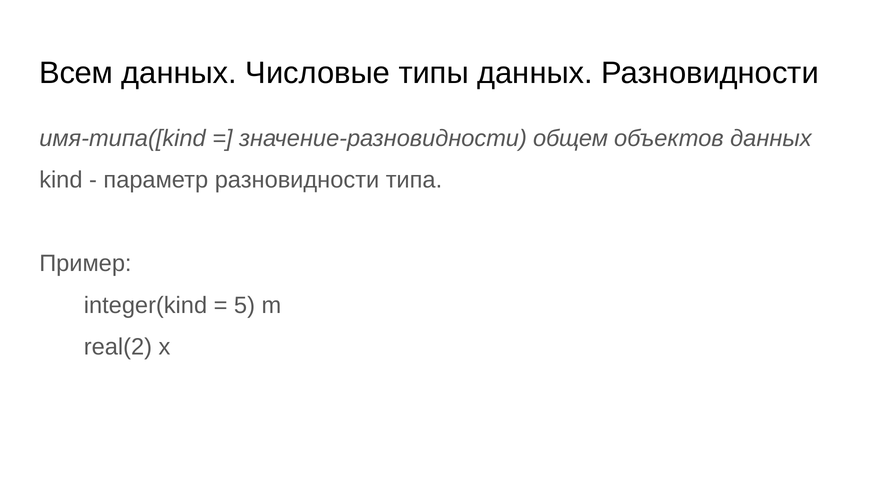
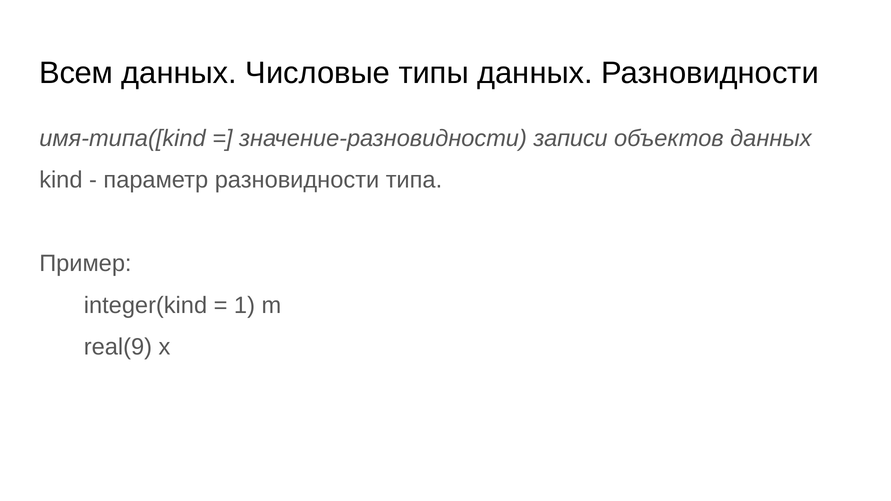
общем: общем -> записи (571, 138)
5: 5 -> 1 (245, 306)
real(2: real(2 -> real(9 (118, 347)
